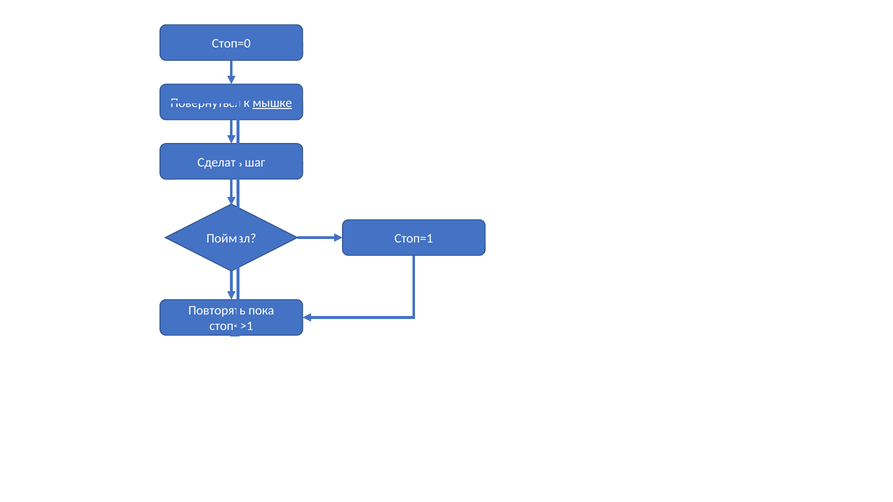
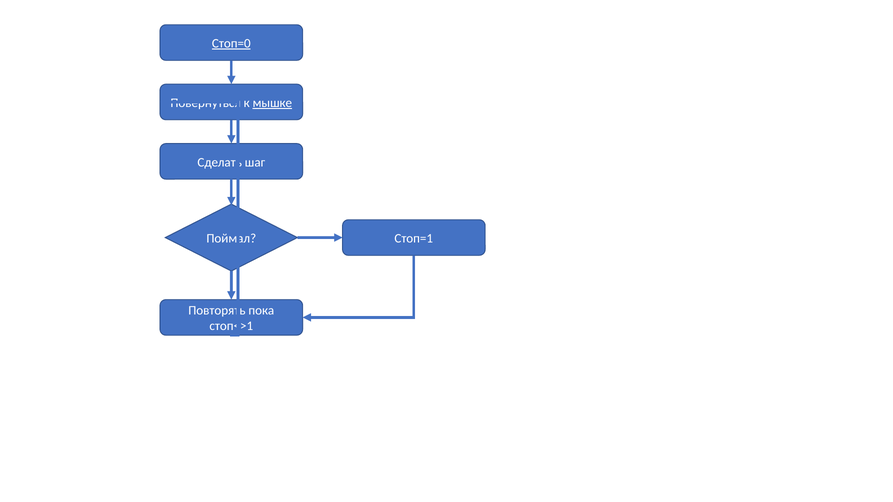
Стоп=0 underline: none -> present (231, 43)
